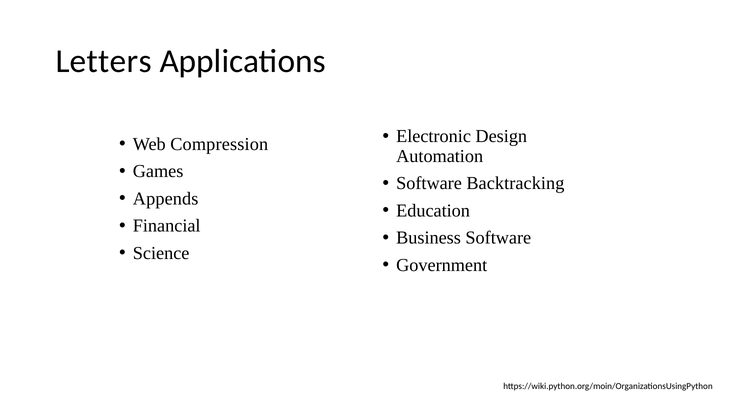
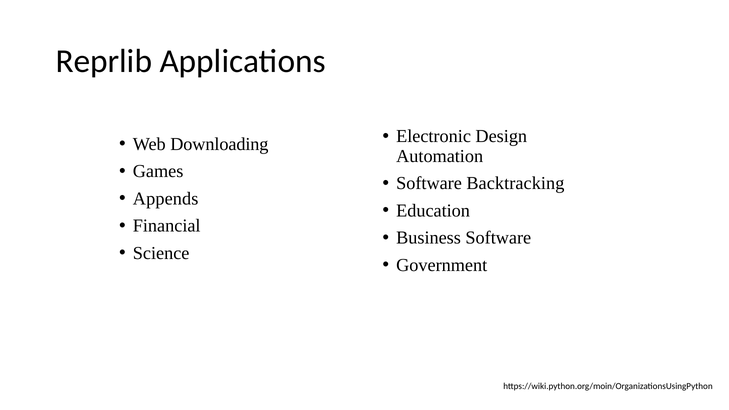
Letters: Letters -> Reprlib (104, 61)
Compression: Compression -> Downloading (219, 144)
